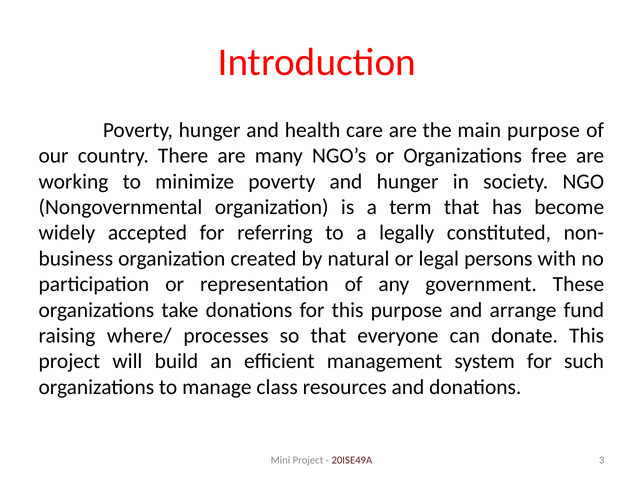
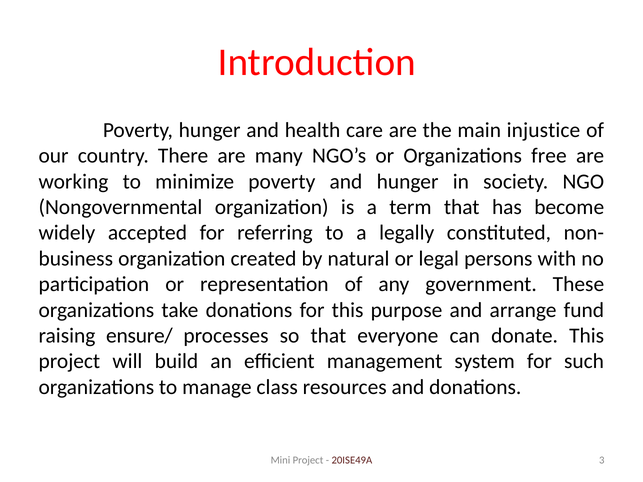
main purpose: purpose -> injustice (544, 130)
where/: where/ -> ensure/ (139, 336)
